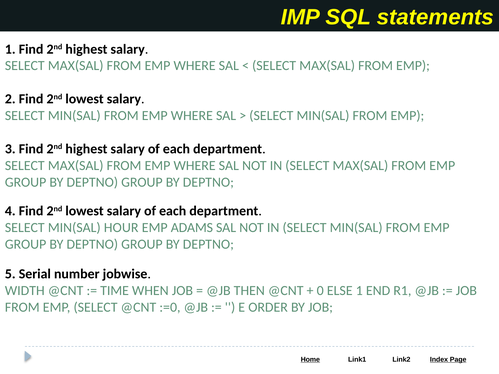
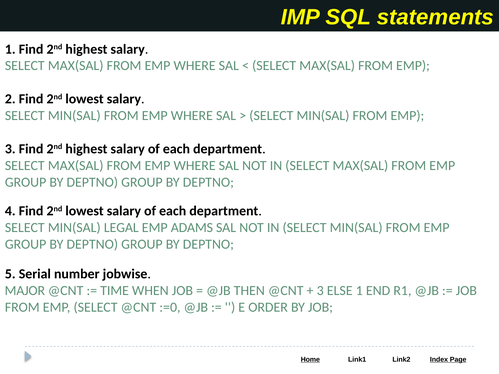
HOUR: HOUR -> LEGAL (121, 228)
WIDTH: WIDTH -> MAJOR (25, 291)
0: 0 -> 3 (320, 291)
